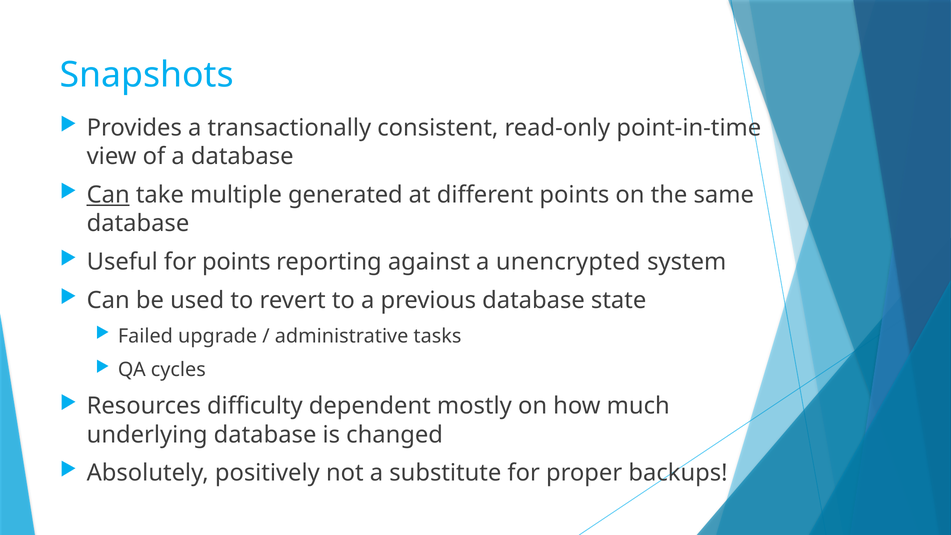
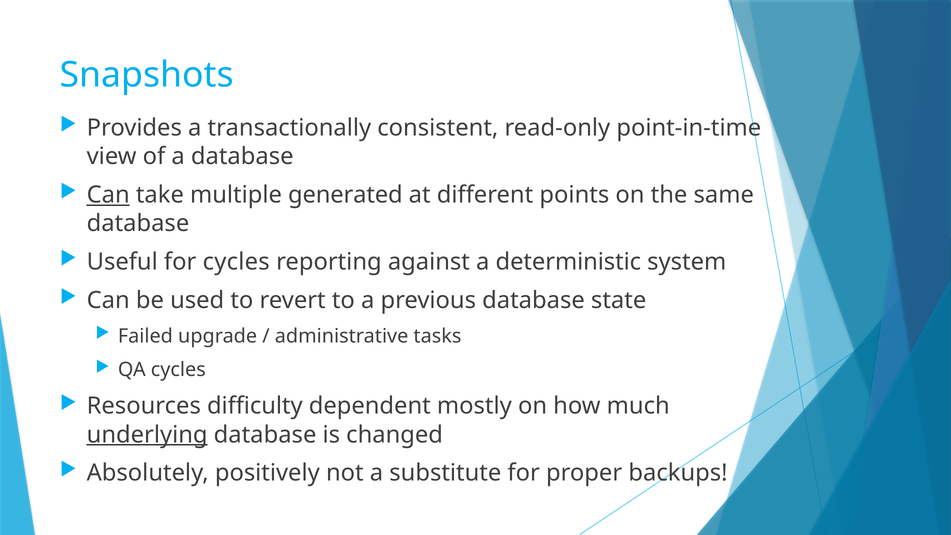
for points: points -> cycles (236, 262)
unencrypted: unencrypted -> deterministic (568, 262)
underlying underline: none -> present (147, 435)
